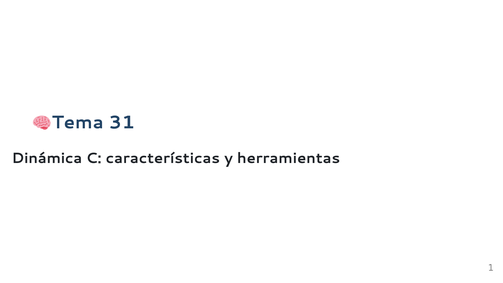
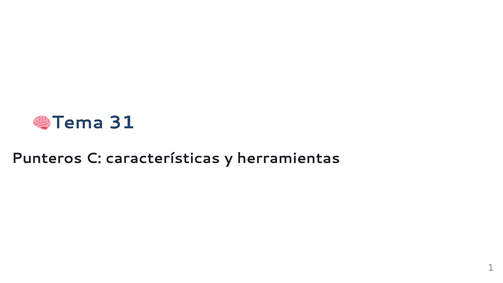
Dinámica: Dinámica -> Punteros (47, 158)
